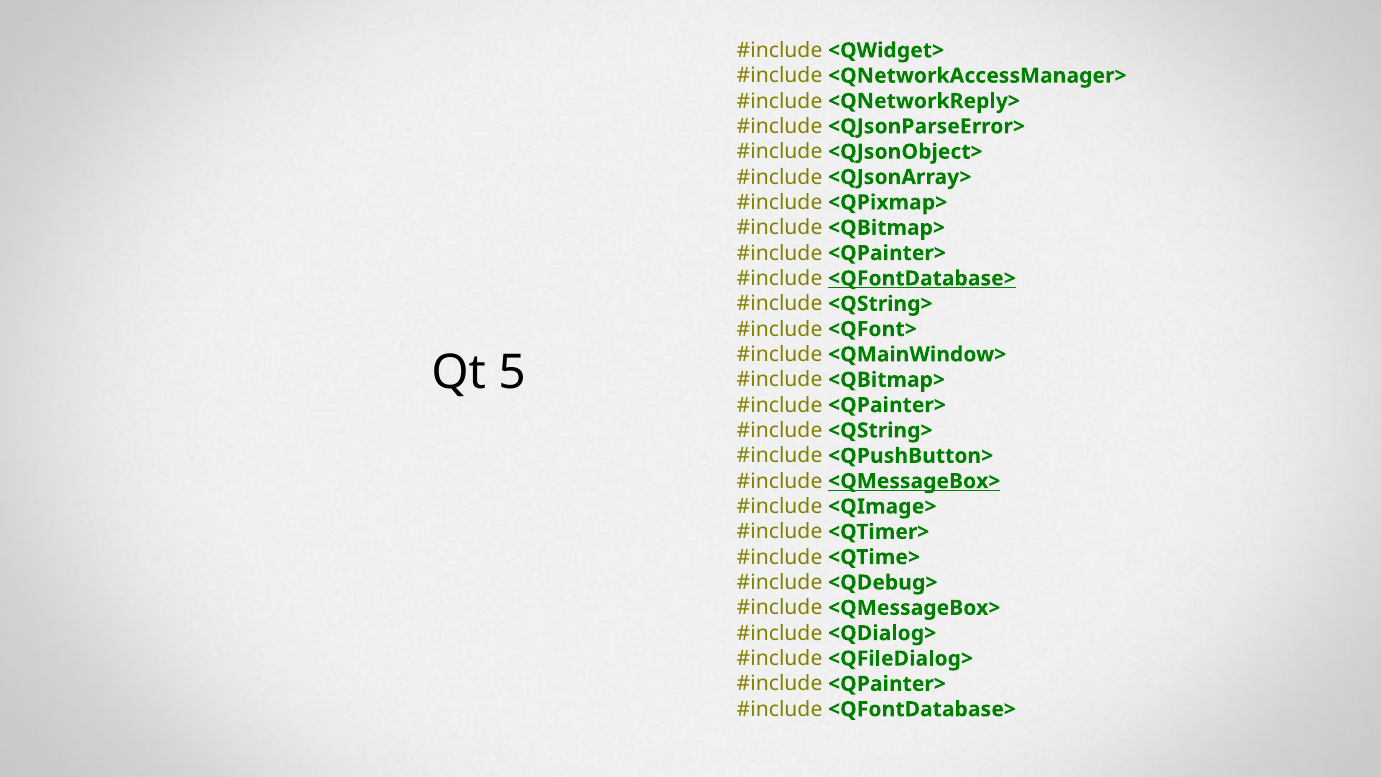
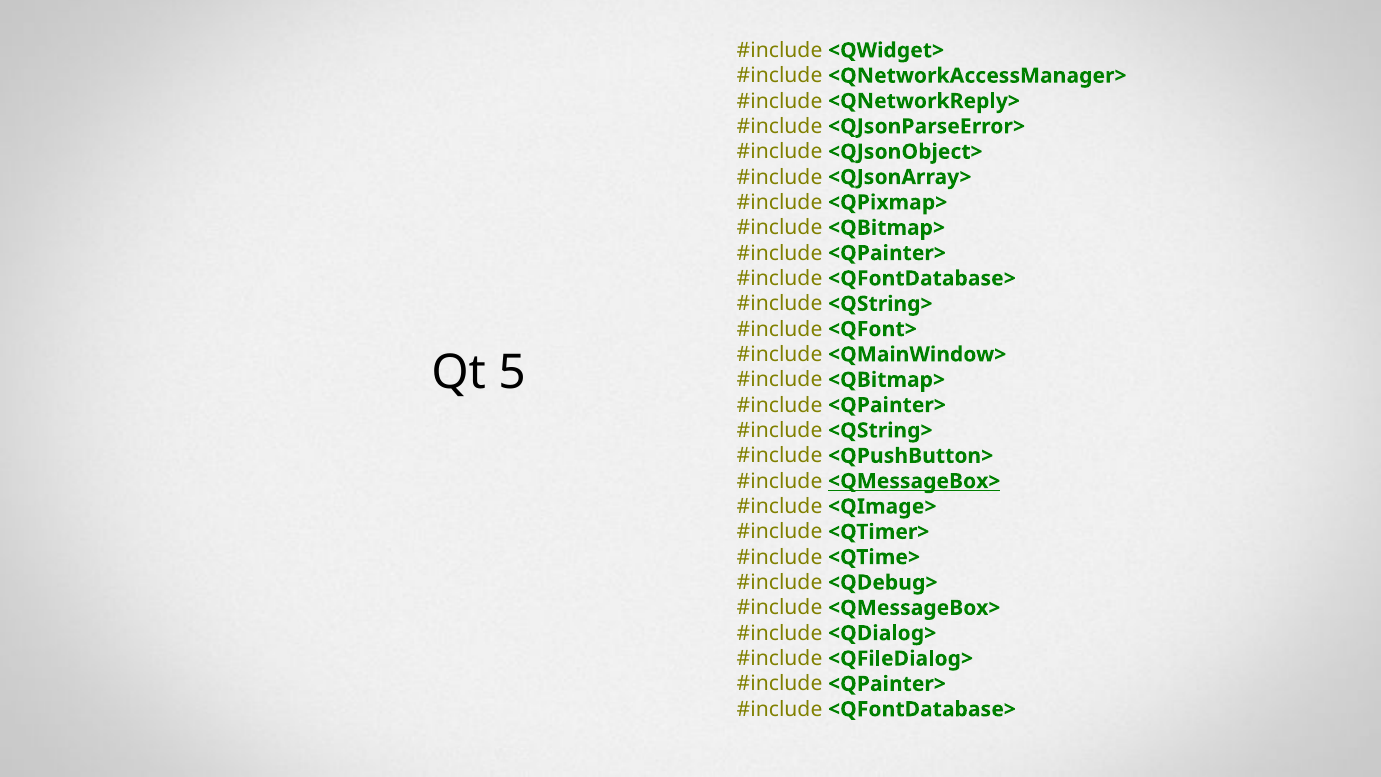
<QFontDatabase> underline: present -> none (922, 278)
